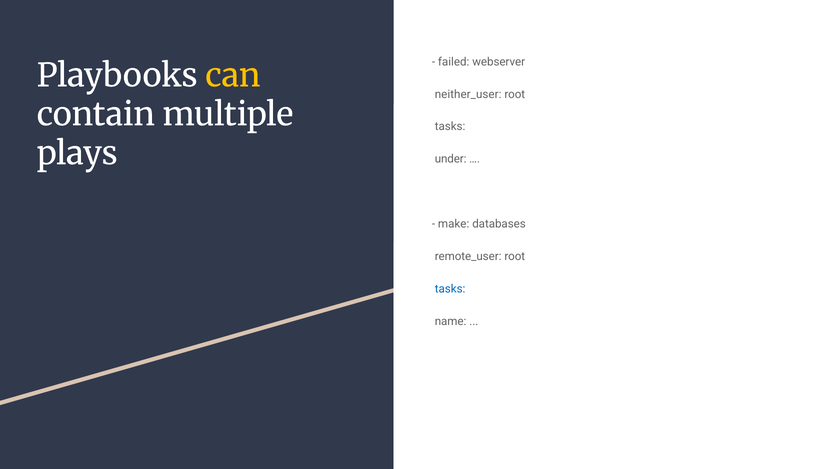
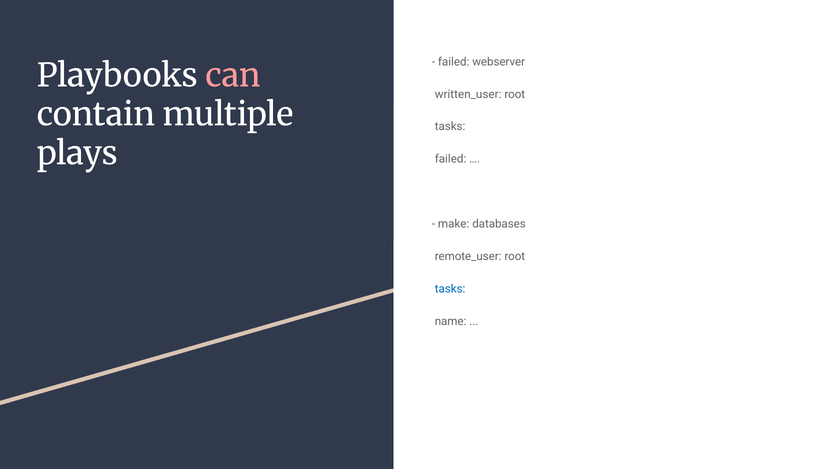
can colour: yellow -> pink (233, 76)
neither_user: neither_user -> written_user (468, 94)
under: under -> failed (451, 159)
